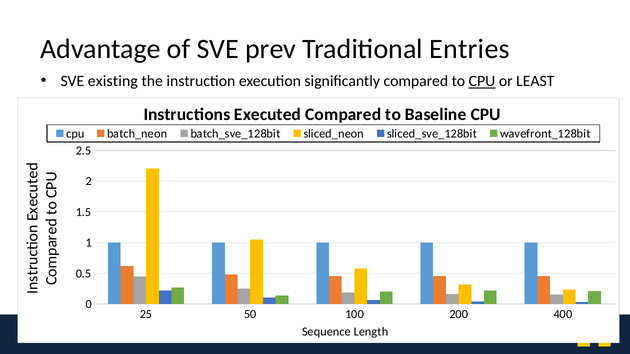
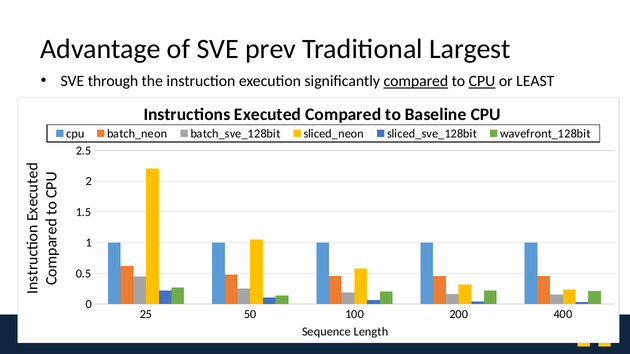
Entries: Entries -> Largest (470, 49)
existing: existing -> through (113, 81)
compared underline: none -> present (416, 81)
